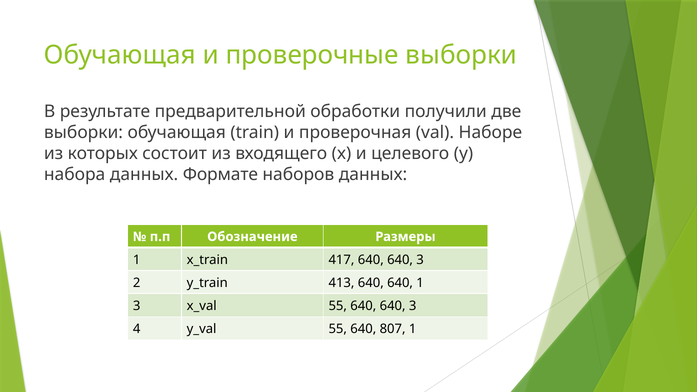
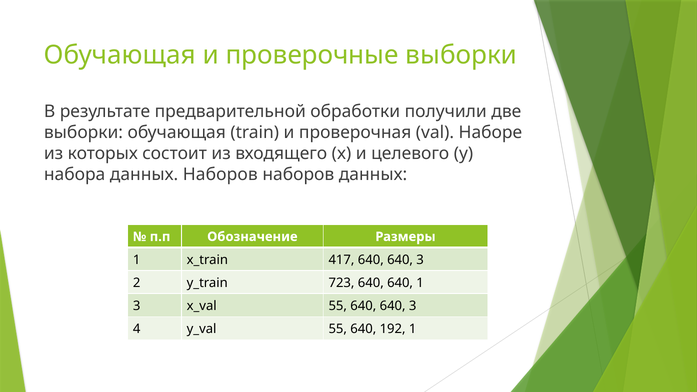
данных Формате: Формате -> Наборов (220, 174)
413: 413 -> 723 (342, 283)
807: 807 -> 192 (393, 329)
